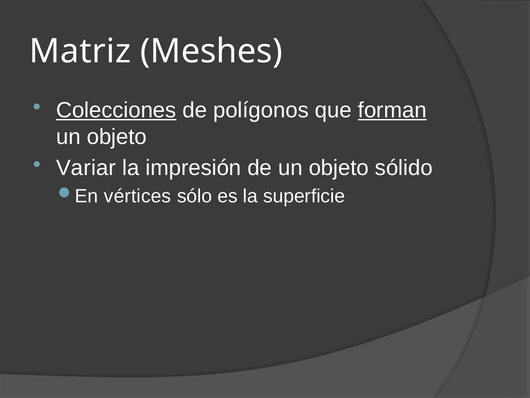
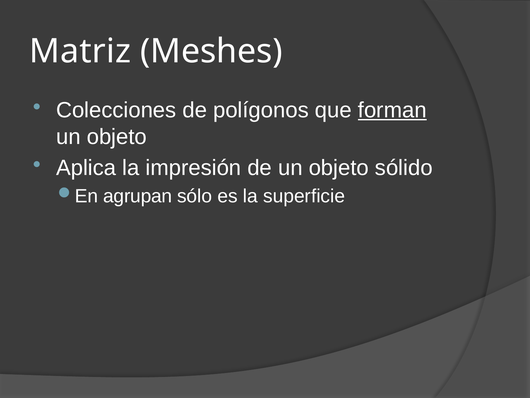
Colecciones underline: present -> none (116, 110)
Variar: Variar -> Aplica (86, 168)
vértices: vértices -> agrupan (138, 196)
